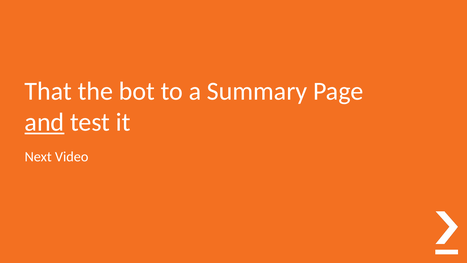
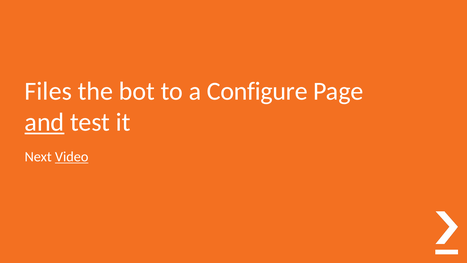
That: That -> Files (48, 91)
Summary: Summary -> Configure (257, 91)
Video underline: none -> present (72, 157)
